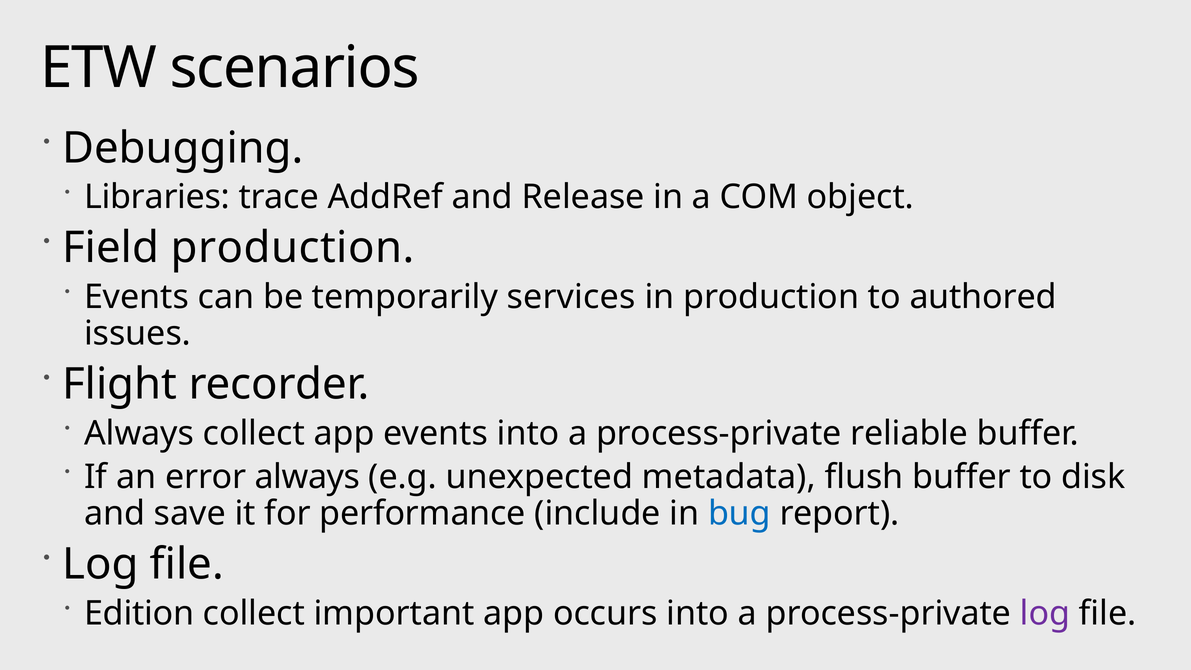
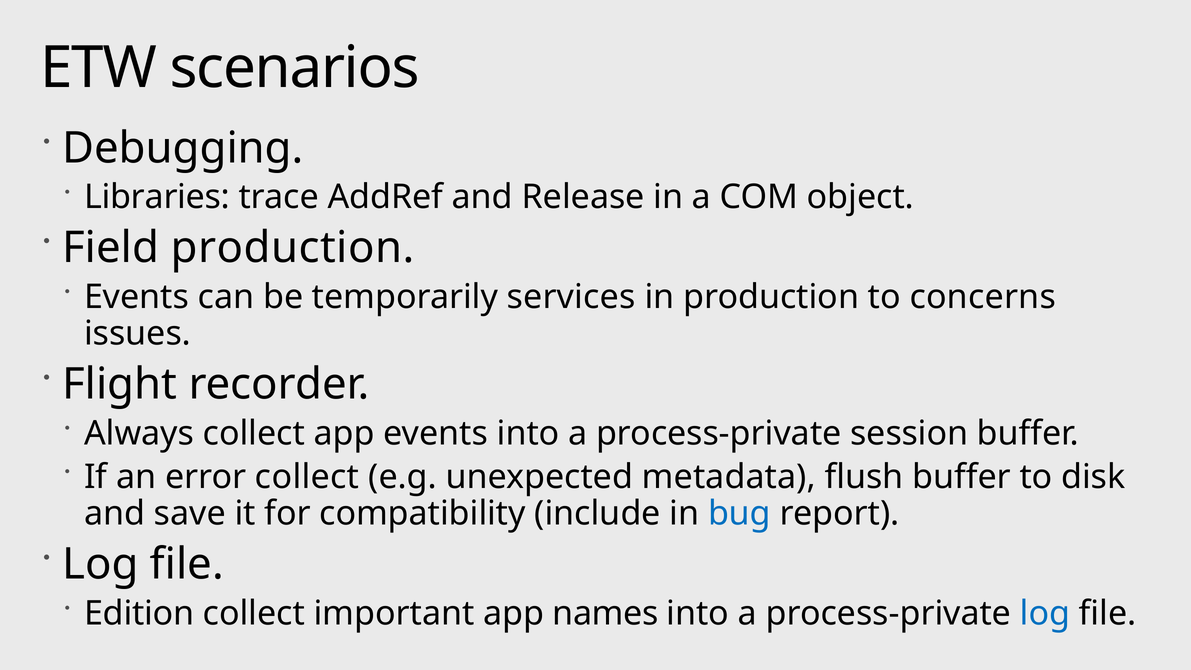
authored: authored -> concerns (983, 297)
reliable: reliable -> session (909, 433)
error always: always -> collect (307, 477)
performance: performance -> compatibility (422, 514)
occurs: occurs -> names (605, 613)
log colour: purple -> blue (1045, 613)
